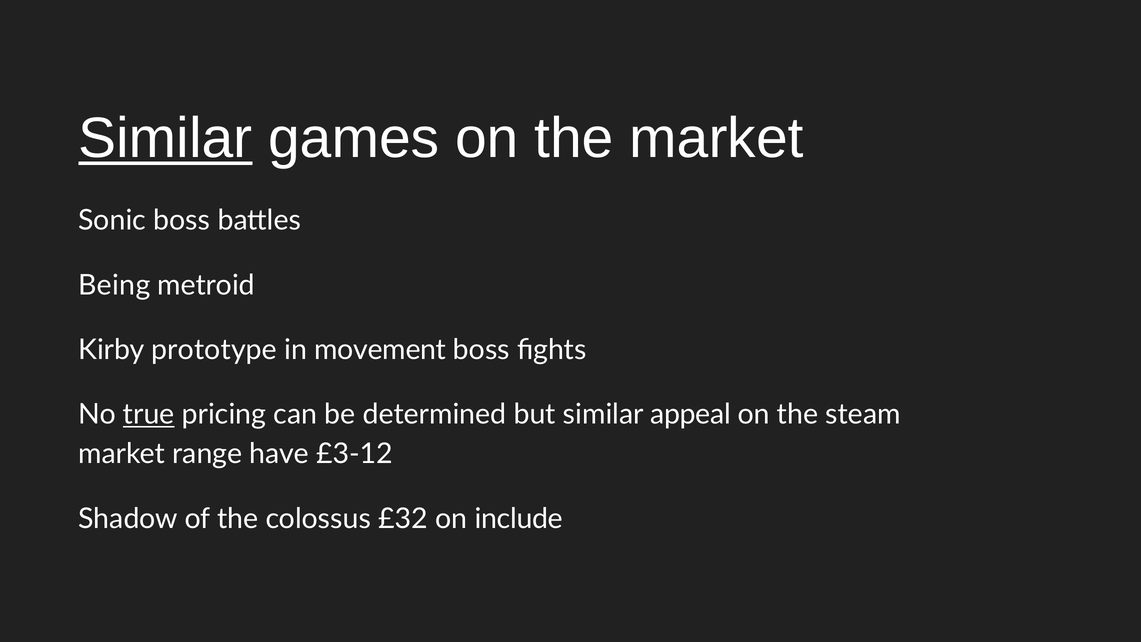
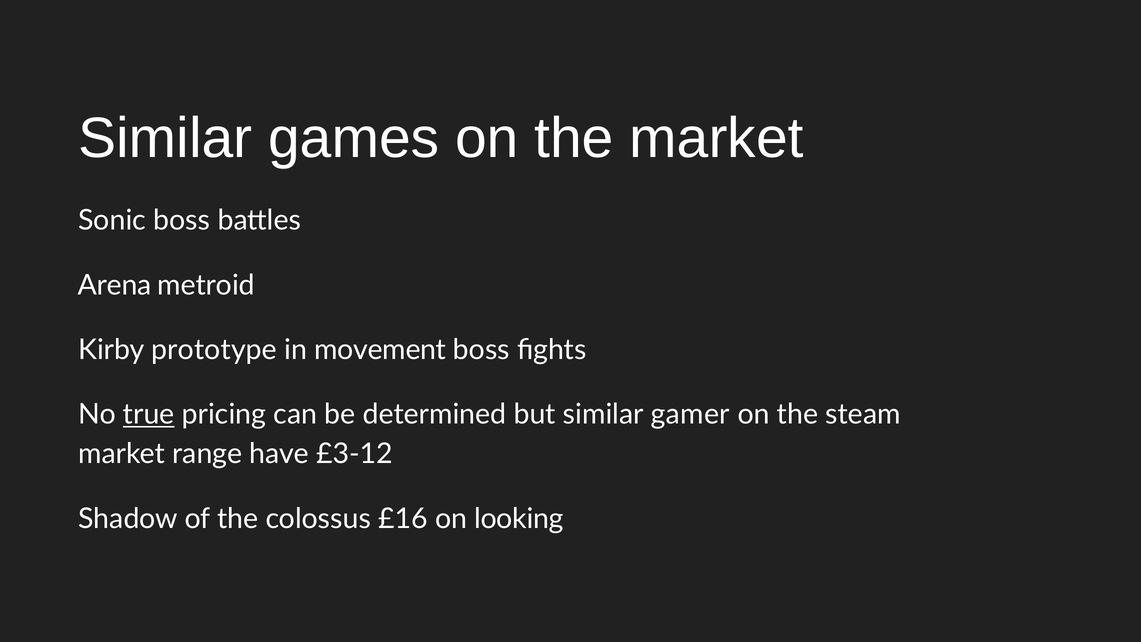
Similar underline: present -> none (165, 138)
Being: Being -> Arena (115, 285)
appeal: appeal -> gamer (690, 414)
£32: £32 -> £16 (403, 518)
include: include -> looking (519, 518)
